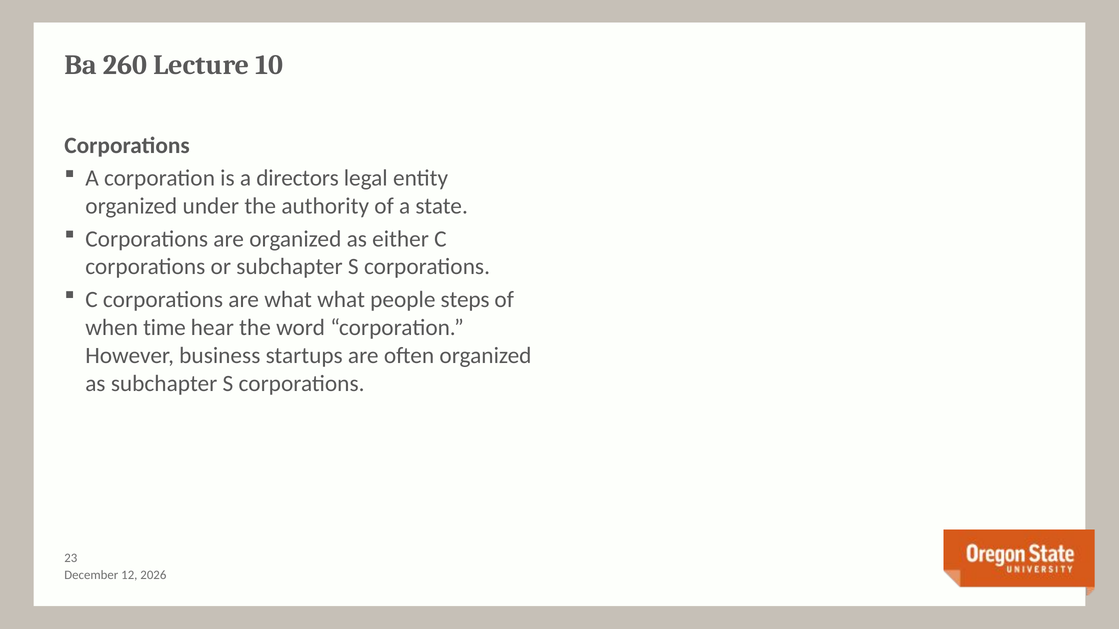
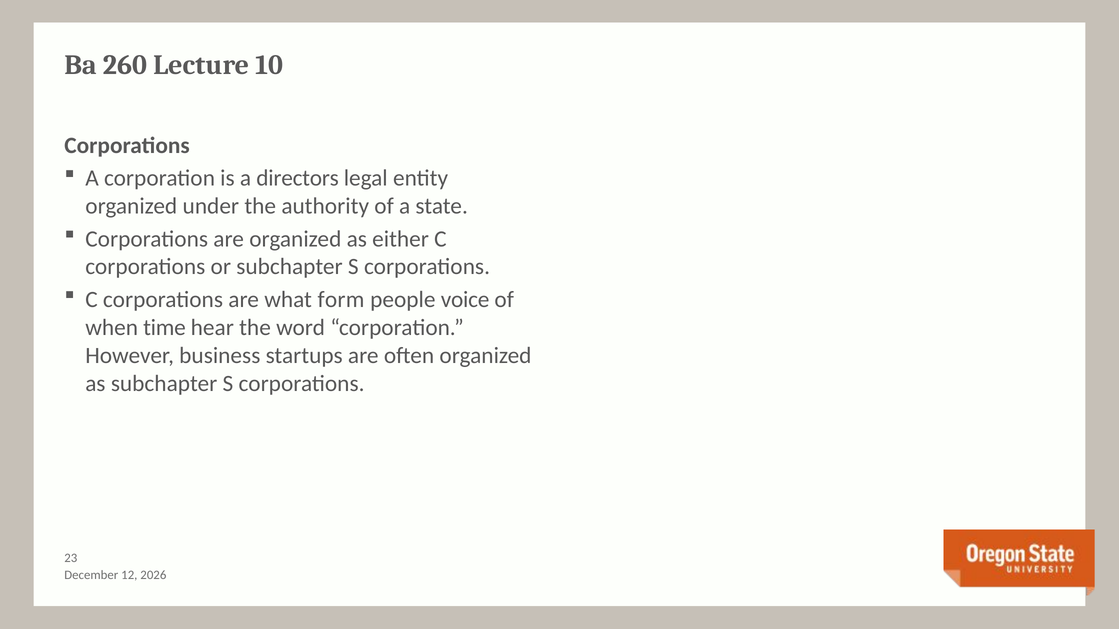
what what: what -> form (341, 300)
steps: steps -> voice (465, 300)
